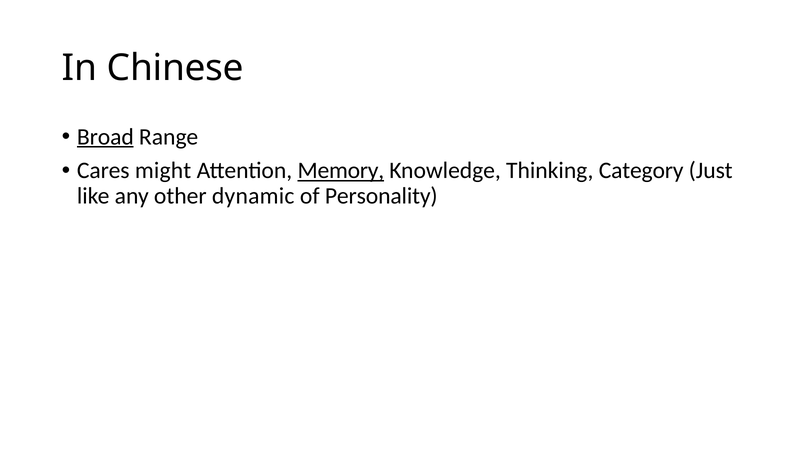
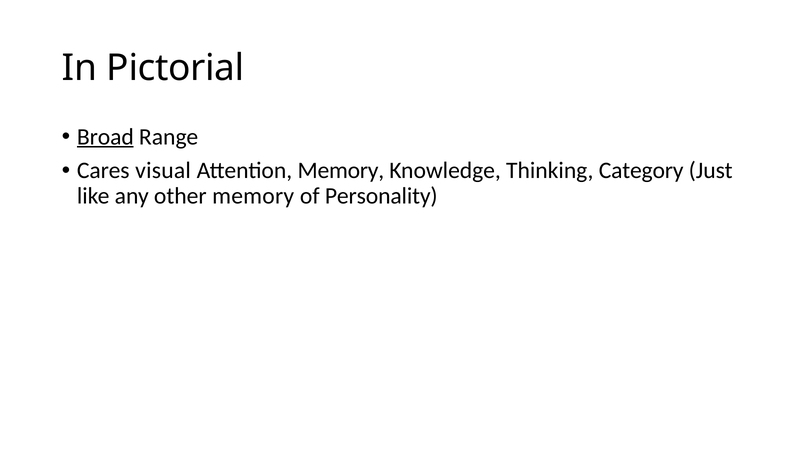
Chinese: Chinese -> Pictorial (175, 68)
might: might -> visual (163, 171)
Memory underline: present -> none (341, 171)
other dynamic: dynamic -> memory (253, 196)
